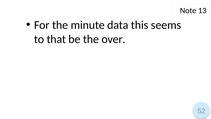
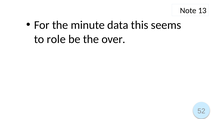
that: that -> role (56, 39)
